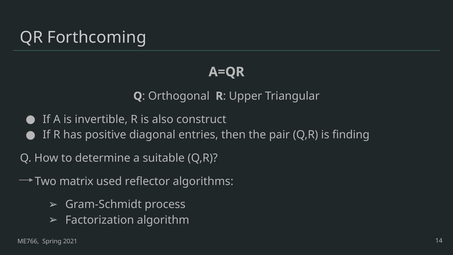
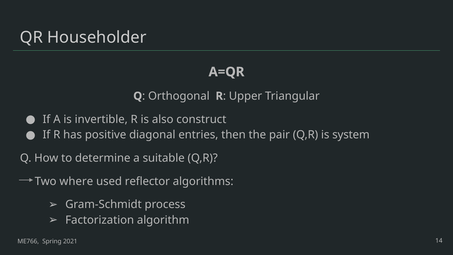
Forthcoming: Forthcoming -> Householder (97, 38)
finding: finding -> system (351, 135)
matrix: matrix -> where (76, 181)
